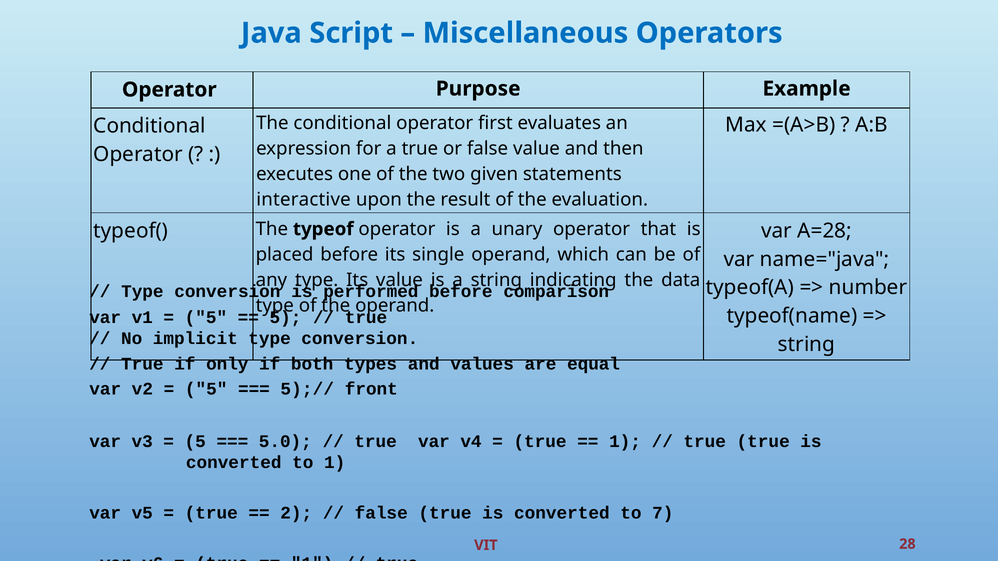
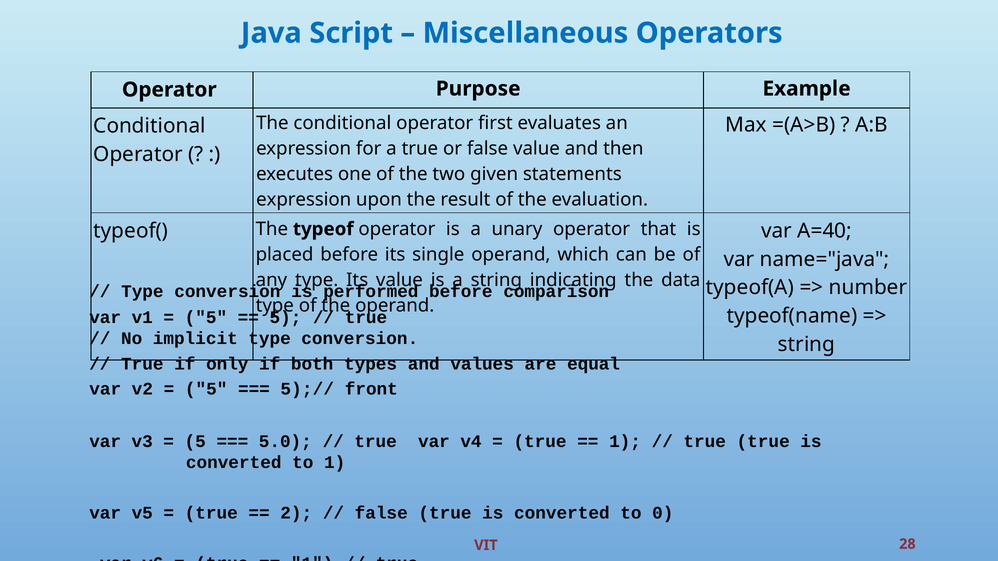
interactive: interactive -> expression (304, 200)
A=28: A=28 -> A=40 (825, 231)
7: 7 -> 0 (663, 513)
